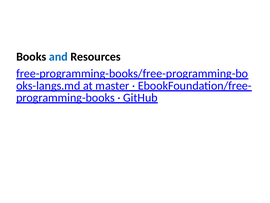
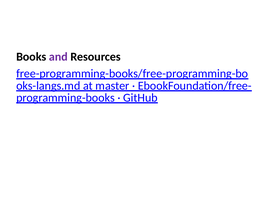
and colour: blue -> purple (58, 57)
